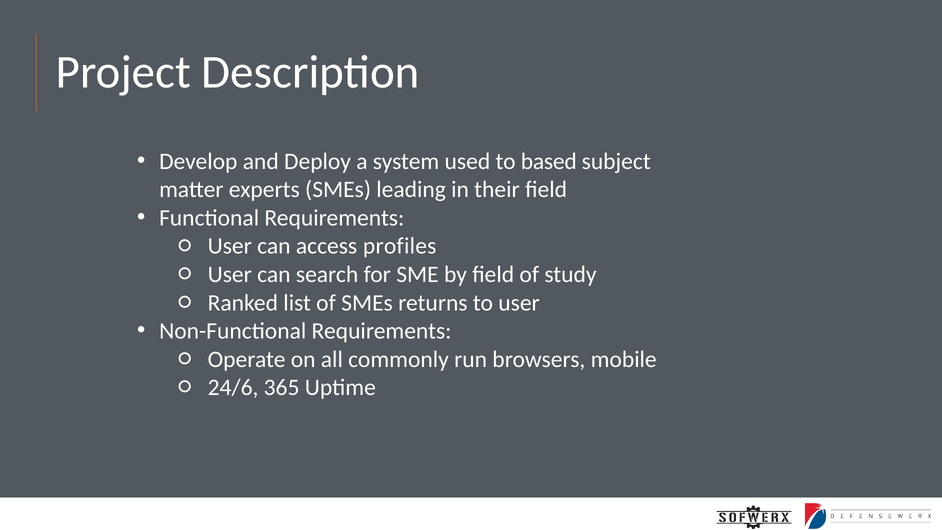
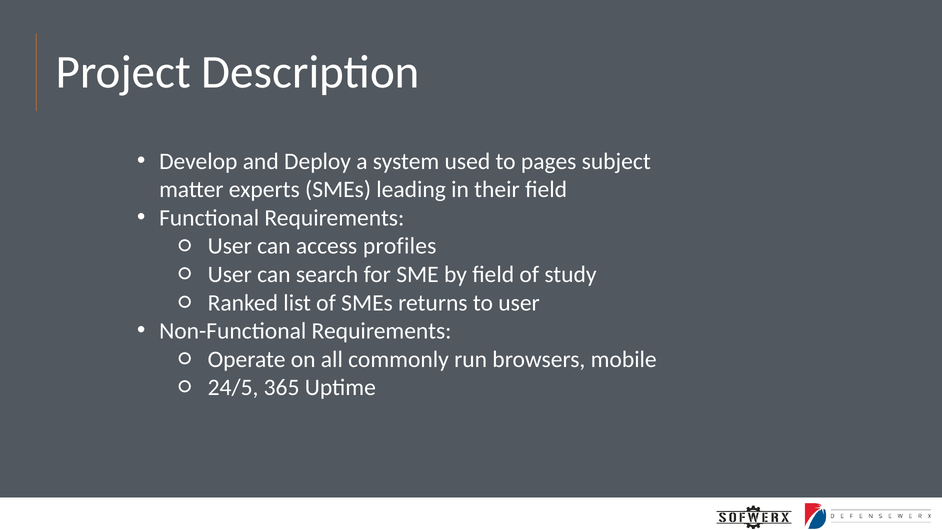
based: based -> pages (549, 161)
24/6: 24/6 -> 24/5 (233, 387)
